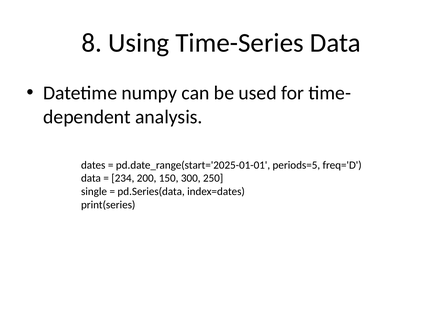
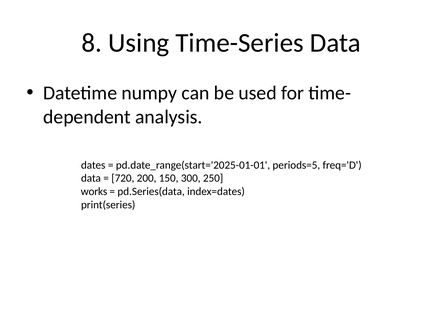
234: 234 -> 720 (123, 178)
single: single -> works (94, 191)
